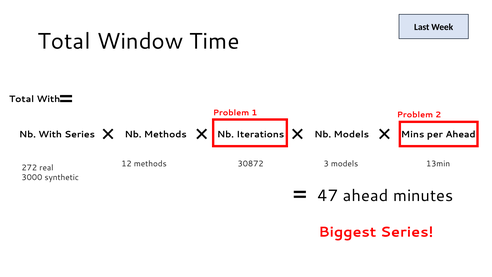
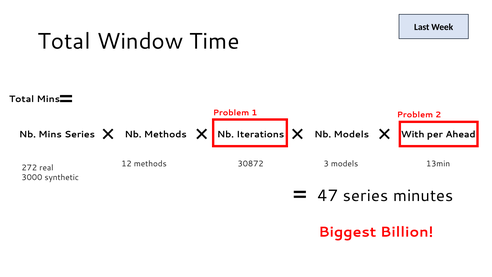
Total With: With -> Mins (48, 99)
Nb With: With -> Mins (50, 134)
Mins: Mins -> With (413, 134)
47 ahead: ahead -> series (366, 196)
Biggest Series: Series -> Billion (407, 232)
